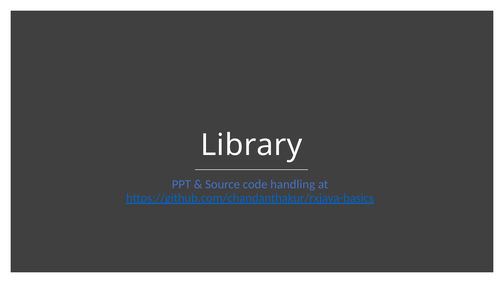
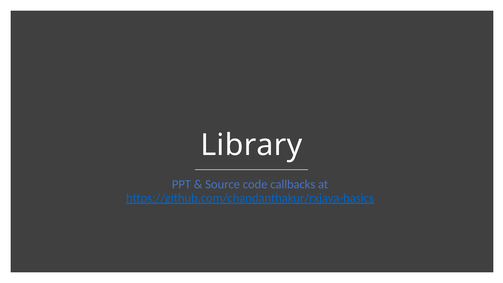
handling: handling -> callbacks (293, 184)
